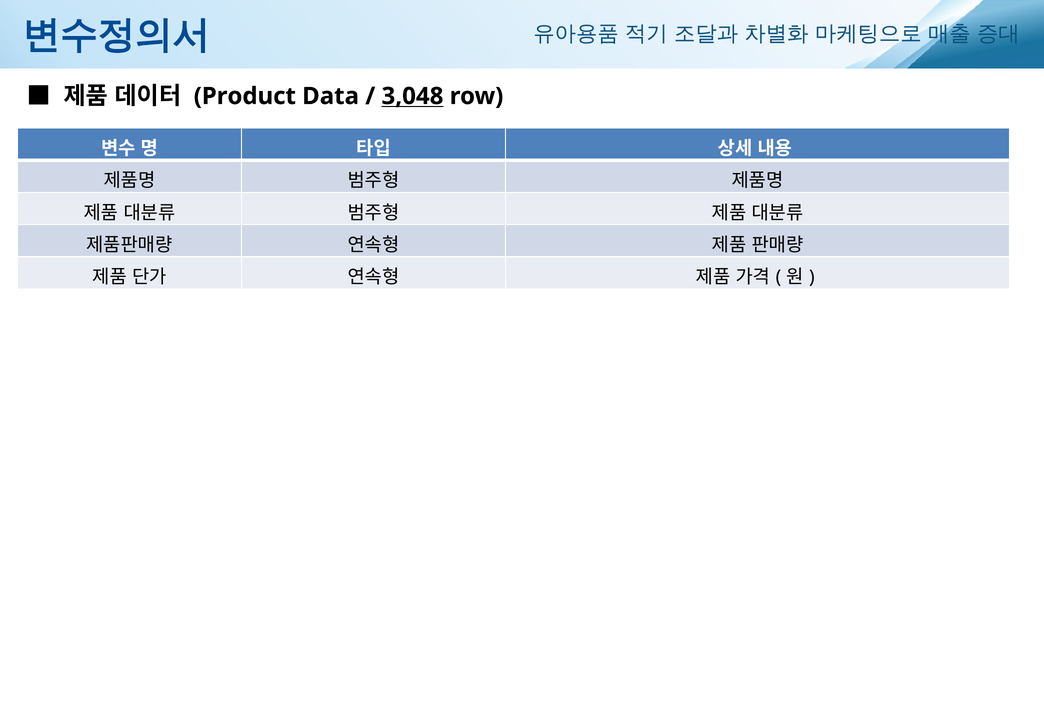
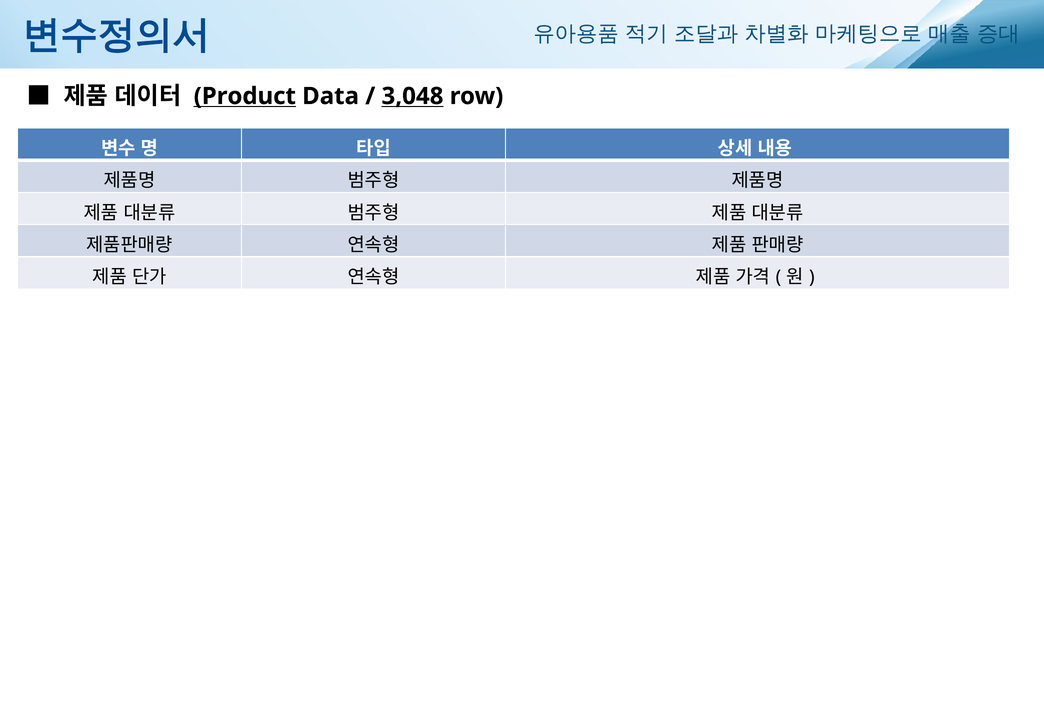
Product underline: none -> present (245, 96)
